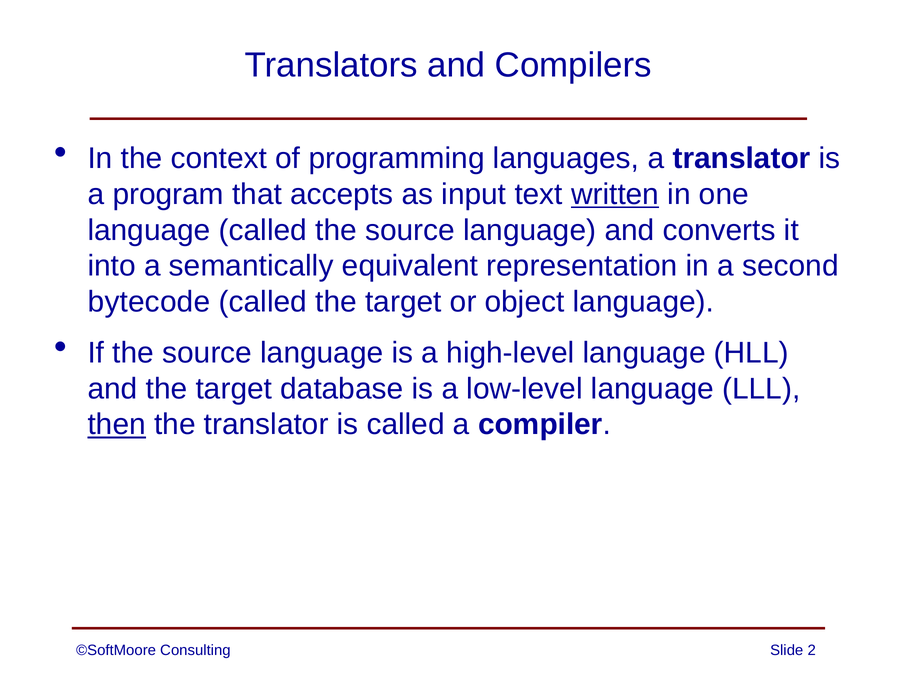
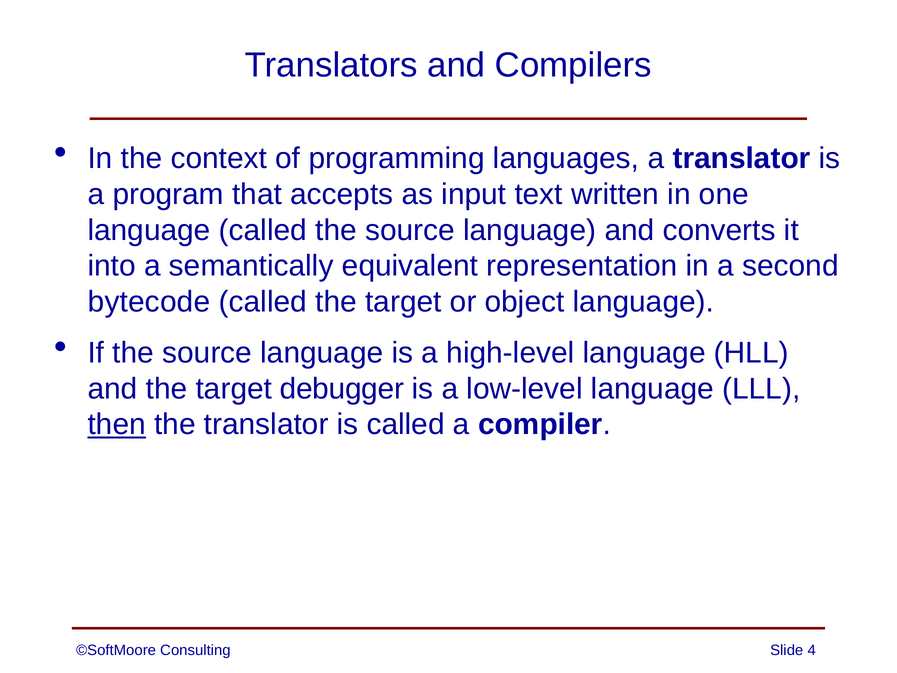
written underline: present -> none (615, 194)
database: database -> debugger (342, 389)
2: 2 -> 4 (812, 650)
